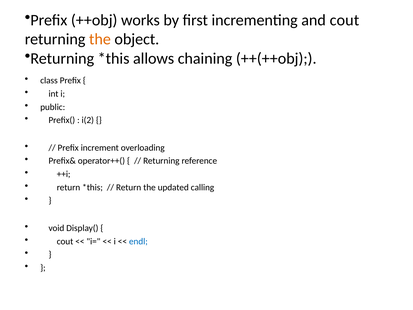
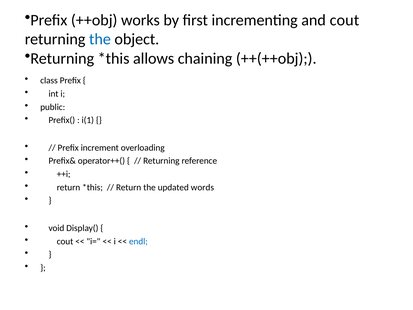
the colour: orange -> blue (100, 39)
i(2: i(2 -> i(1 (88, 120)
calling: calling -> words (202, 187)
